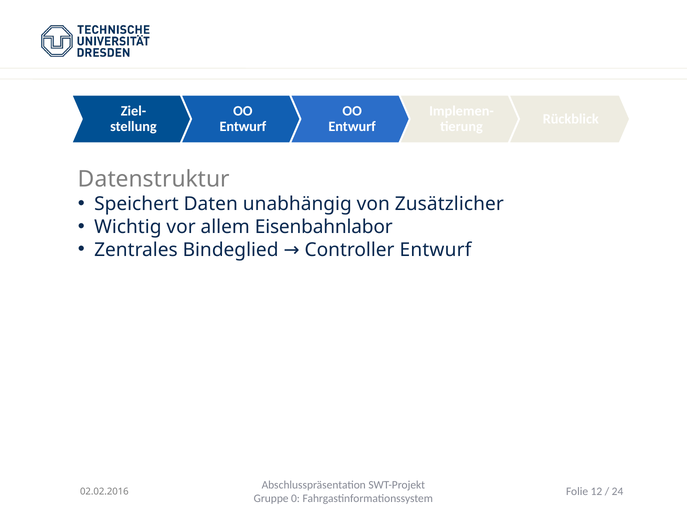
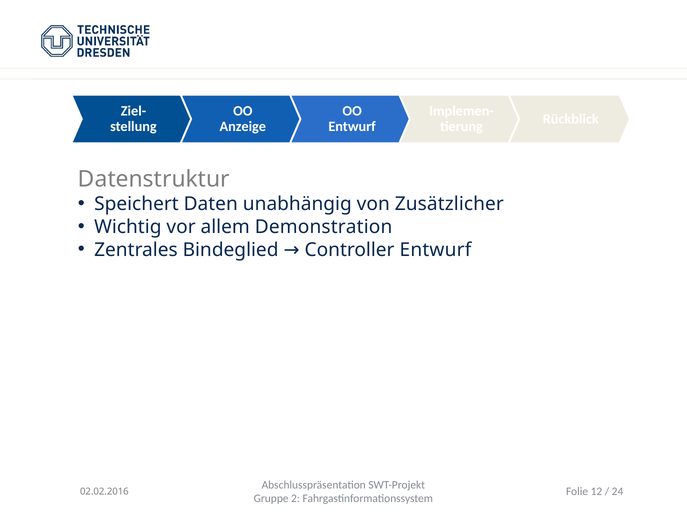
Entwurf: Entwurf -> Anzeige (243, 127)
Eisenbahnlabor: Eisenbahnlabor -> Demonstration (324, 227)
0: 0 -> 2 (295, 499)
